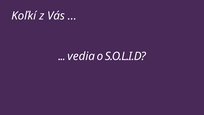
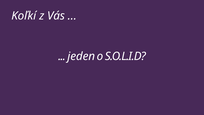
vedia: vedia -> jeden (81, 56)
